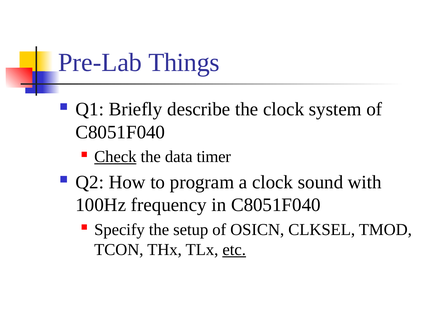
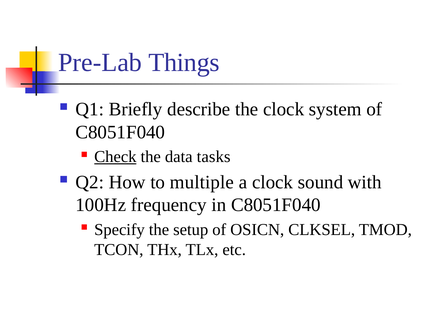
timer: timer -> tasks (214, 156)
program: program -> multiple (202, 182)
etc underline: present -> none (234, 249)
